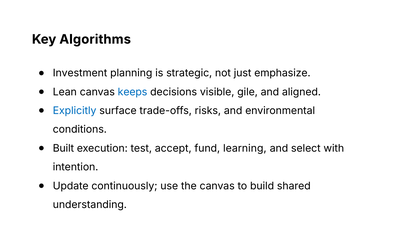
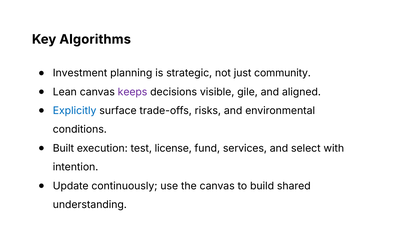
emphasize: emphasize -> community (282, 73)
keeps colour: blue -> purple (133, 92)
accept: accept -> license (173, 148)
learning: learning -> services (245, 148)
